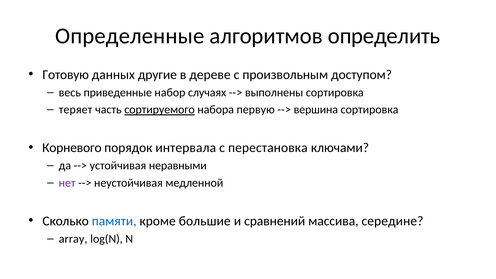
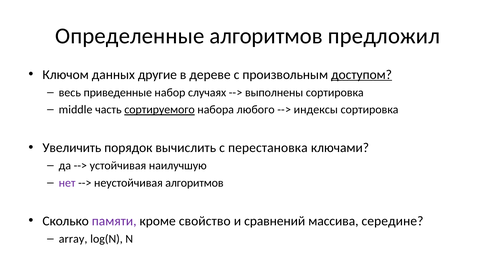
определить: определить -> предложил (384, 36)
Готовую: Готовую -> Ключом (66, 75)
доступом underline: none -> present (362, 75)
теряет: теряет -> middle (76, 110)
первую: первую -> любого (256, 110)
вершина: вершина -> индексы (316, 110)
Корневого: Корневого -> Увеличить (72, 148)
интервала: интервала -> вычислить (186, 148)
неравными: неравными -> наилучшую (178, 166)
неустойчивая медленной: медленной -> алгоритмов (194, 183)
памяти colour: blue -> purple (114, 221)
большие: большие -> свойство (205, 221)
